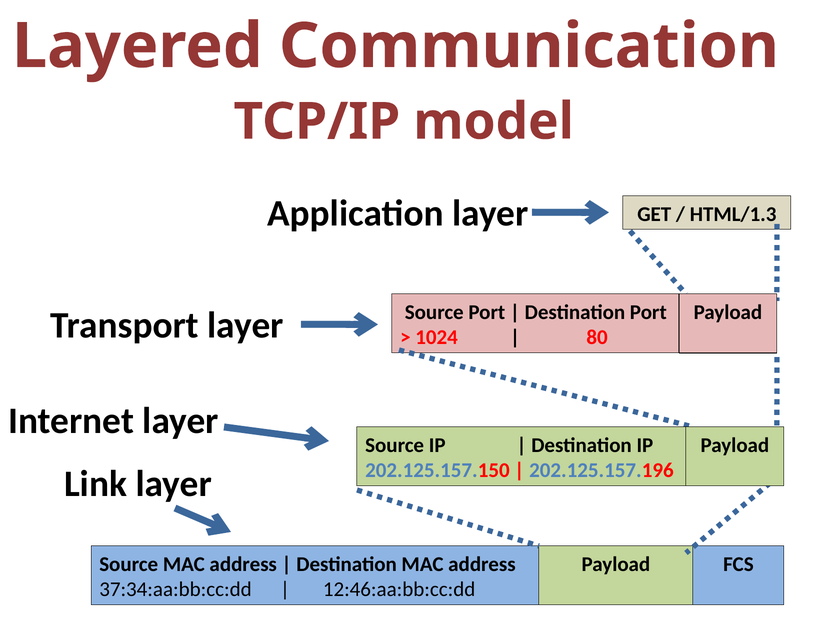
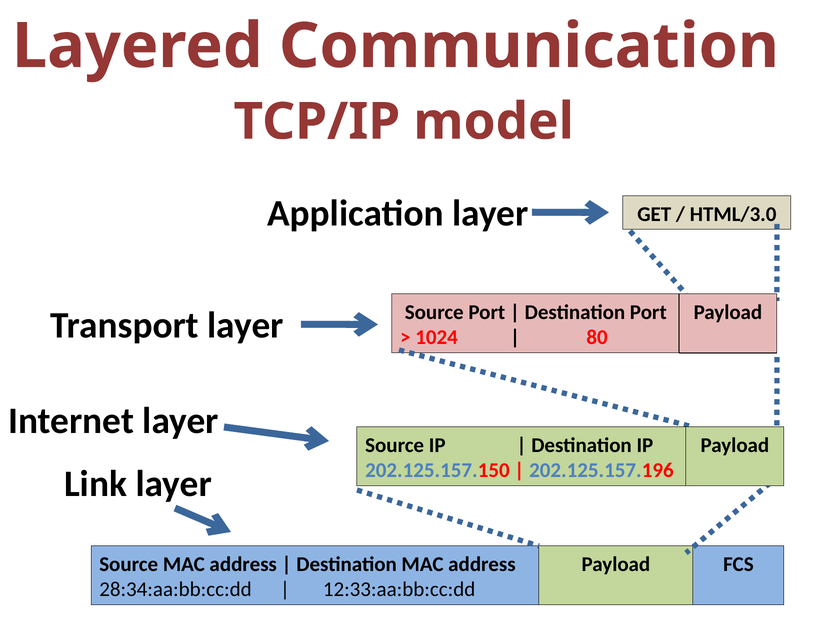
HTML/1.3: HTML/1.3 -> HTML/3.0 (733, 214)
37:34:aa:bb:cc:dd: 37:34:aa:bb:cc:dd -> 28:34:aa:bb:cc:dd (175, 589)
12:46:aa:bb:cc:dd: 12:46:aa:bb:cc:dd -> 12:33:aa:bb:cc:dd (399, 589)
